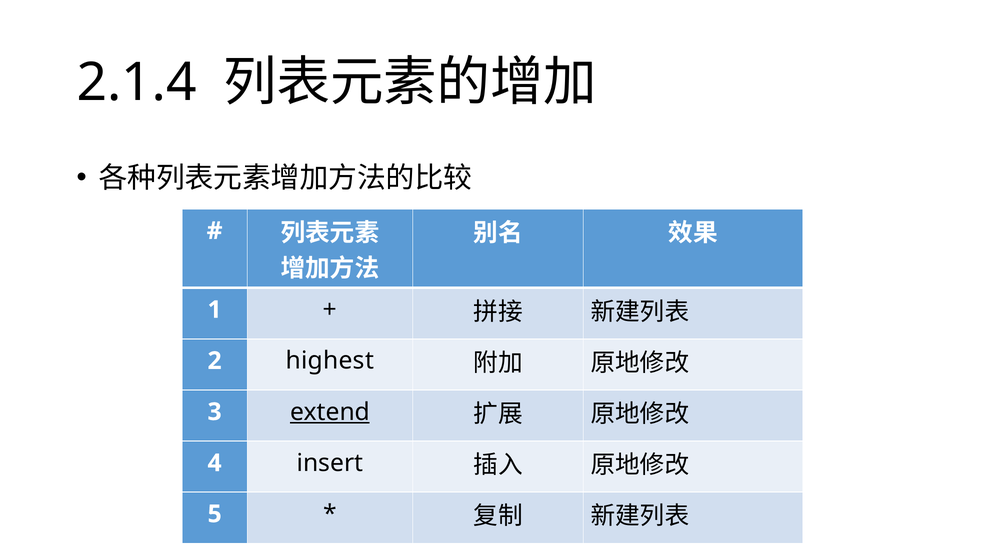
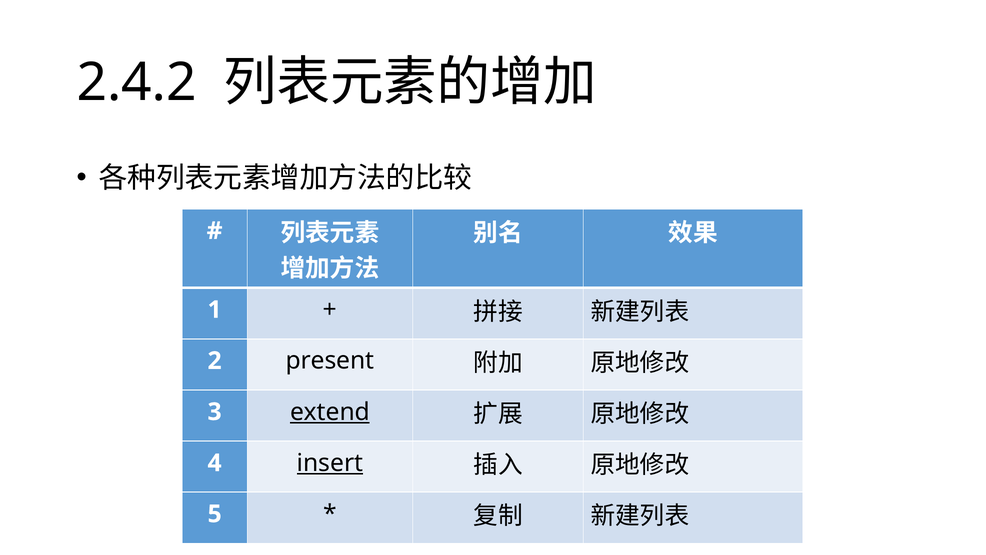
2.1.4: 2.1.4 -> 2.4.2 (137, 83)
highest: highest -> present (330, 361)
insert underline: none -> present (330, 463)
